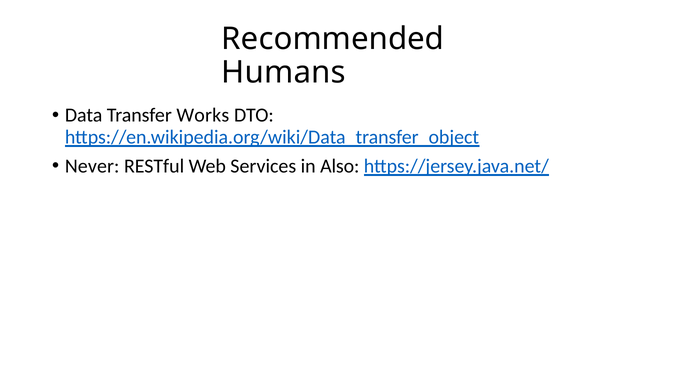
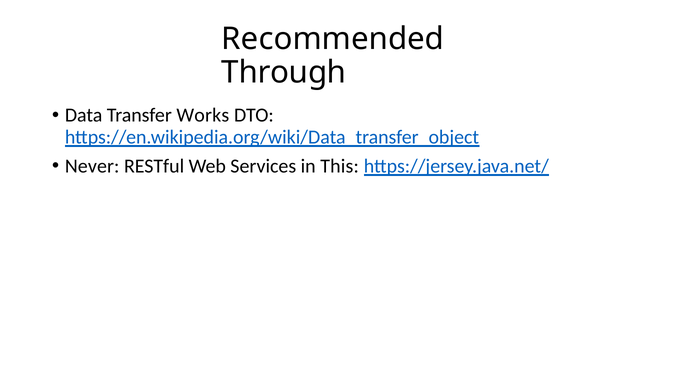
Humans: Humans -> Through (284, 73)
Also: Also -> This (340, 166)
